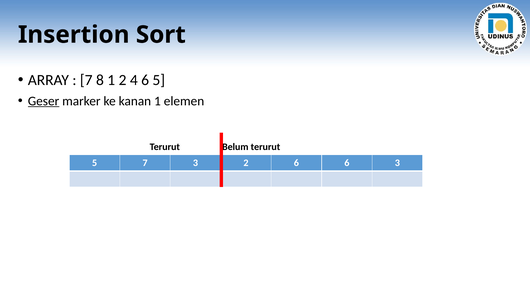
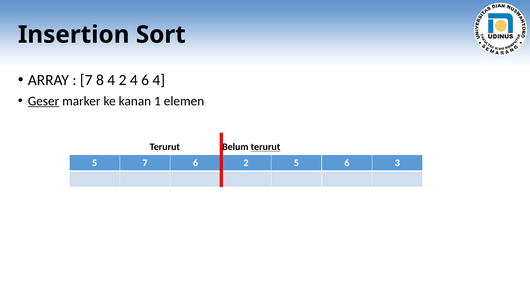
8 1: 1 -> 4 (111, 80)
6 5: 5 -> 4 (159, 80)
terurut underline: none -> present (265, 147)
7 3: 3 -> 6 (195, 163)
2 6: 6 -> 5 (296, 163)
